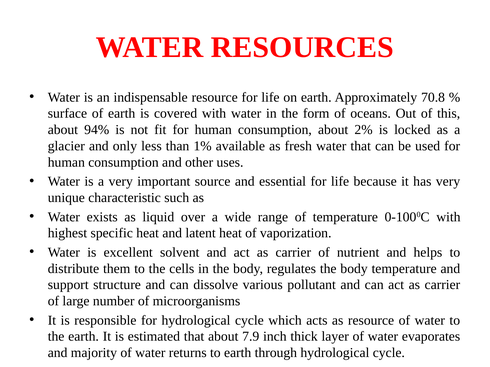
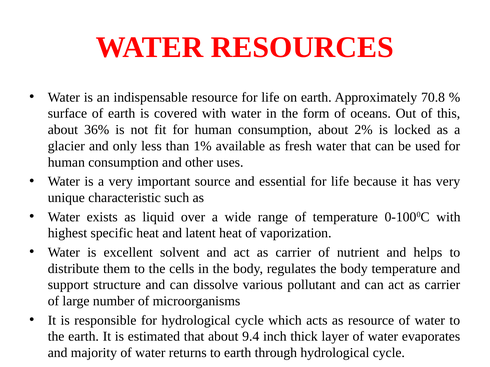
94%: 94% -> 36% (97, 130)
7.9: 7.9 -> 9.4 (251, 337)
